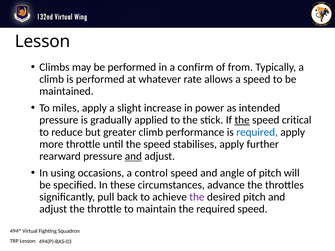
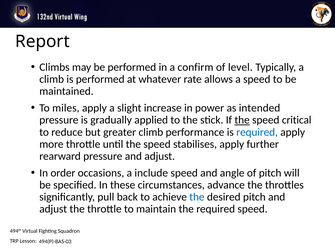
Lesson: Lesson -> Report (42, 41)
from: from -> level (240, 67)
and underline: present -> none (133, 156)
using: using -> order (63, 173)
control: control -> include (151, 173)
the colour: purple -> blue (197, 197)
